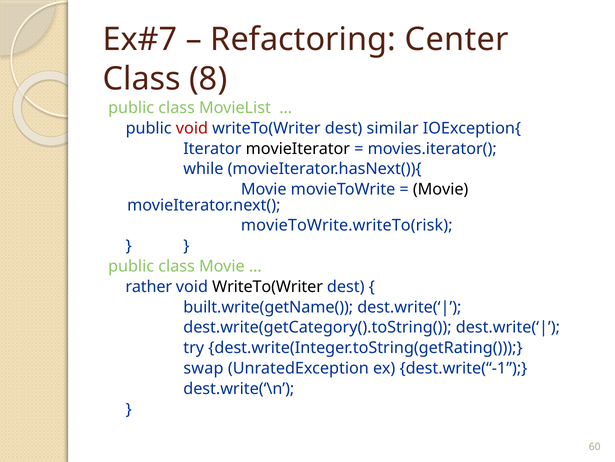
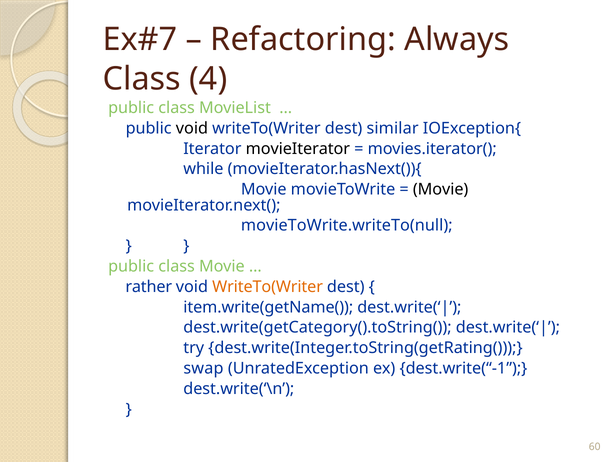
Center: Center -> Always (457, 40)
8: 8 -> 4 (208, 79)
void colour: red -> black (192, 128)
movieToWrite.writeTo(risk: movieToWrite.writeTo(risk -> movieToWrite.writeTo(null (347, 225)
WriteTo(Writer colour: black -> orange (268, 286)
built.write(getName(: built.write(getName( -> item.write(getName( (268, 307)
